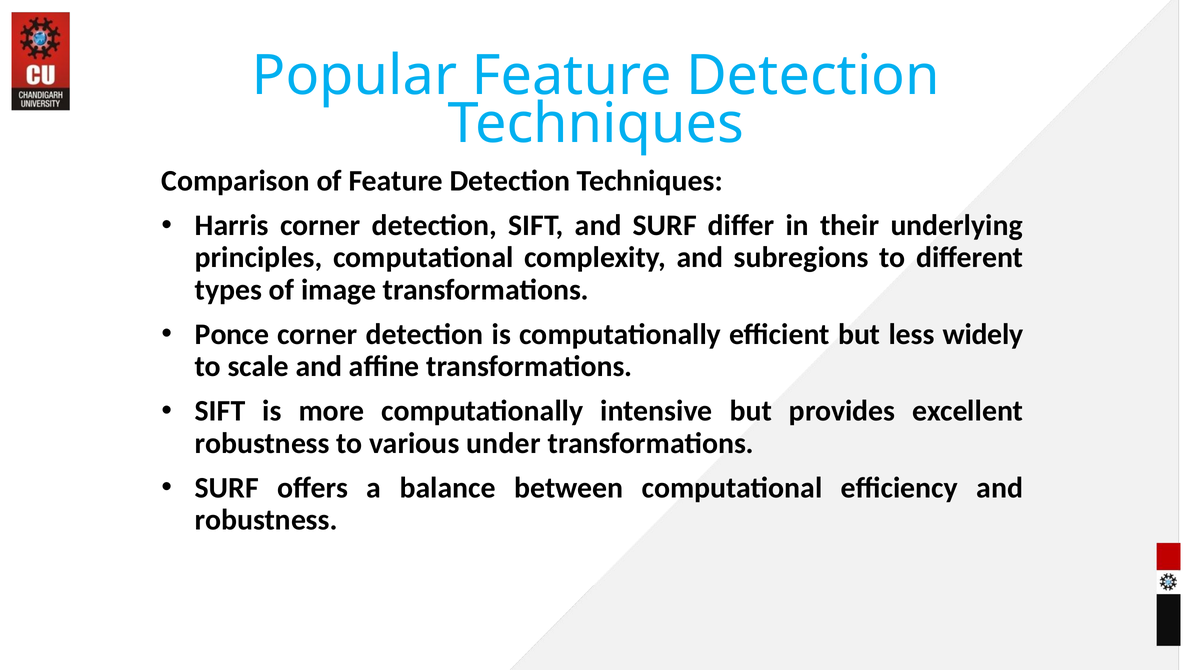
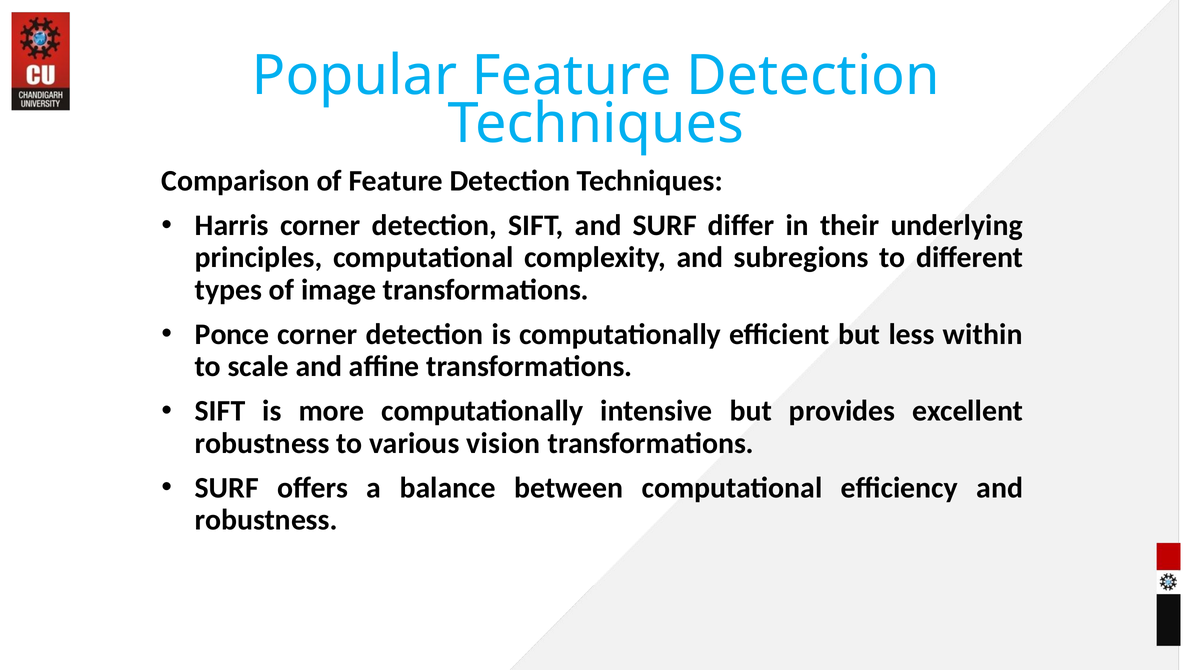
widely: widely -> within (983, 335)
under: under -> vision (503, 444)
